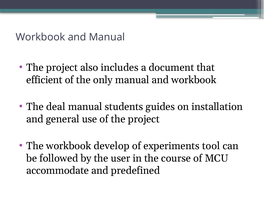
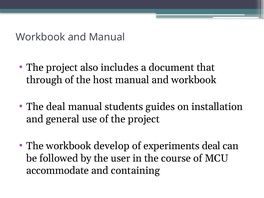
efficient: efficient -> through (44, 80)
only: only -> host (103, 80)
experiments tool: tool -> deal (211, 146)
predefined: predefined -> containing (135, 171)
